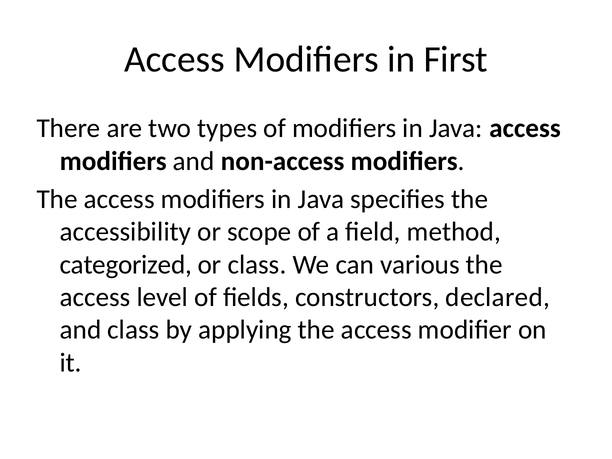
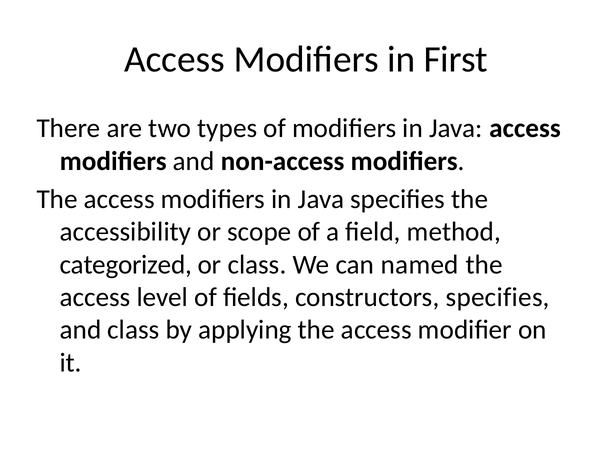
various: various -> named (420, 265)
constructors declared: declared -> specifies (498, 297)
